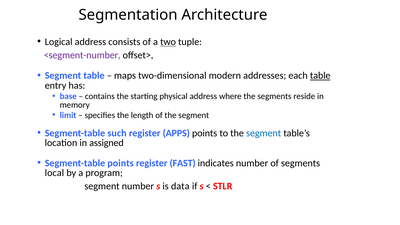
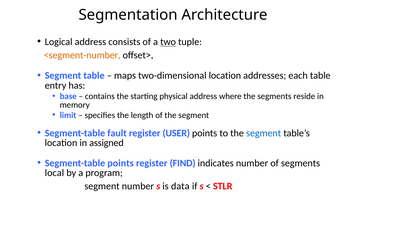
<segment-number colour: purple -> orange (82, 55)
two-dimensional modern: modern -> location (225, 76)
table underline: present -> none (320, 76)
such: such -> fault (117, 133)
APPS: APPS -> USER (176, 133)
FAST: FAST -> FIND (183, 163)
